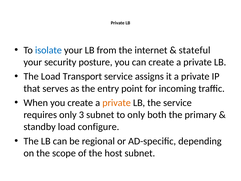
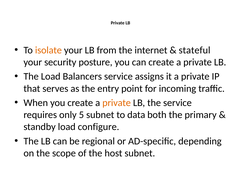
isolate colour: blue -> orange (48, 50)
Transport: Transport -> Balancers (82, 76)
3: 3 -> 5 (81, 115)
to only: only -> data (136, 115)
